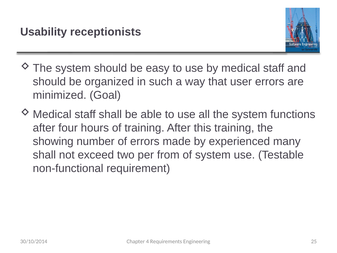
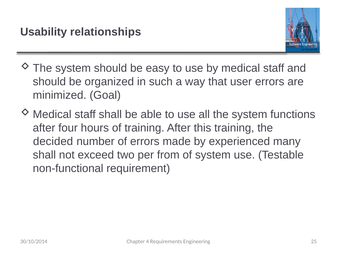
receptionists: receptionists -> relationships (106, 32)
showing: showing -> decided (53, 141)
